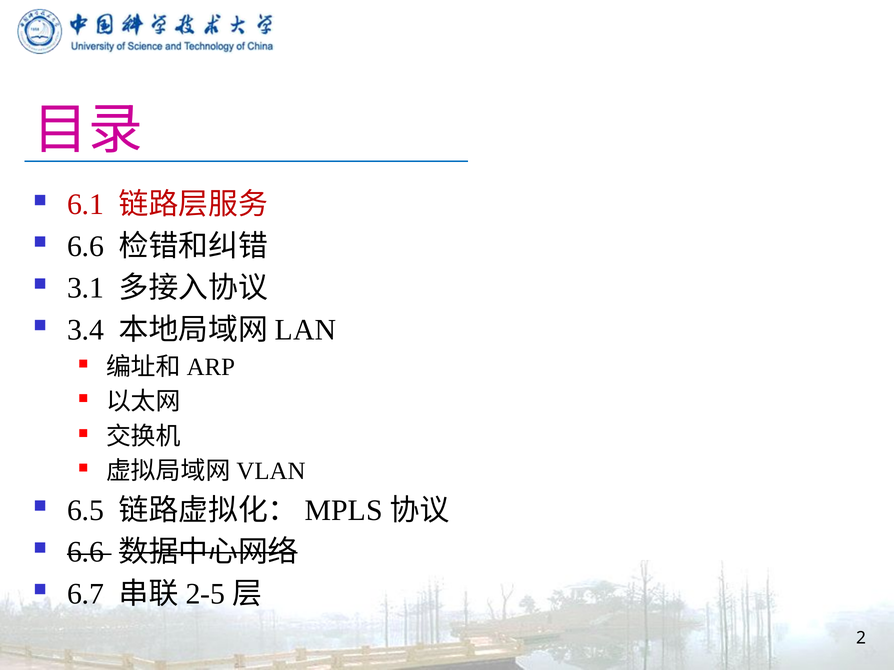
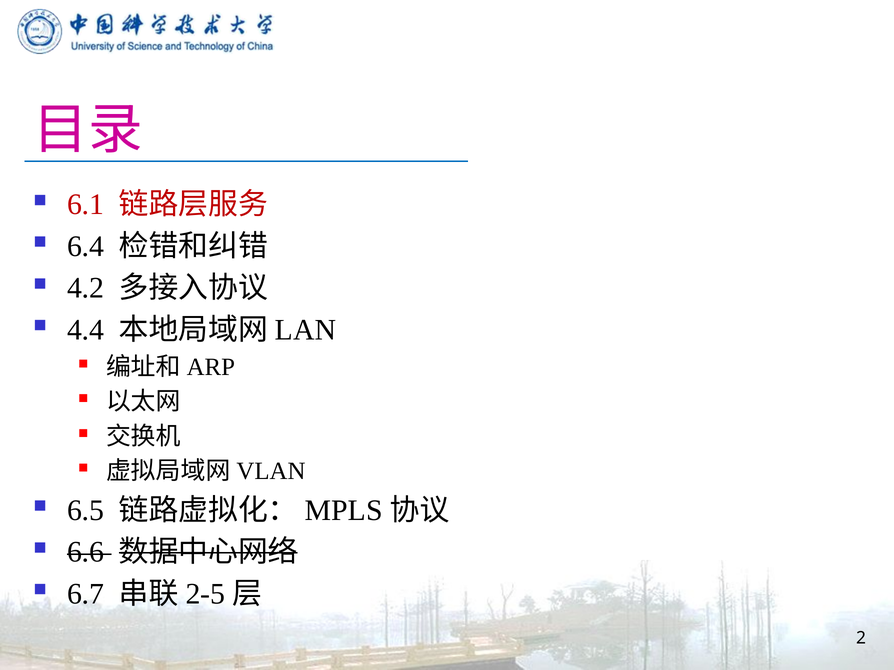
6.6: 6.6 -> 6.4 (86, 247)
3.1: 3.1 -> 4.2 (86, 288)
3.4: 3.4 -> 4.4 (86, 330)
